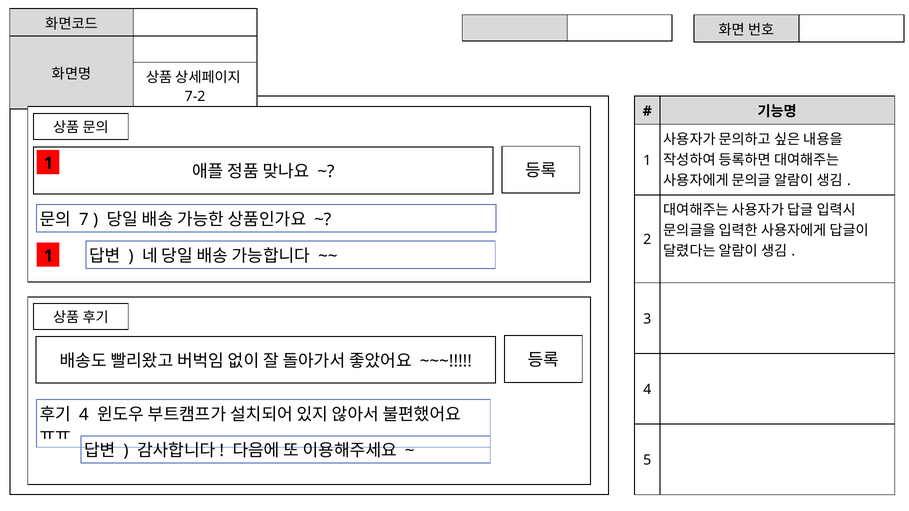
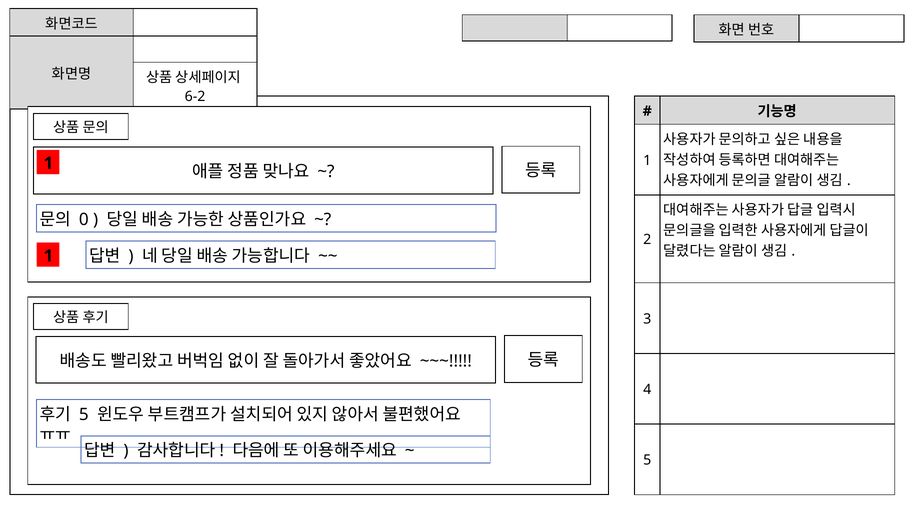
7-2: 7-2 -> 6-2 (195, 97)
7: 7 -> 0 (84, 220)
4: 4 -> 5 (84, 415)
